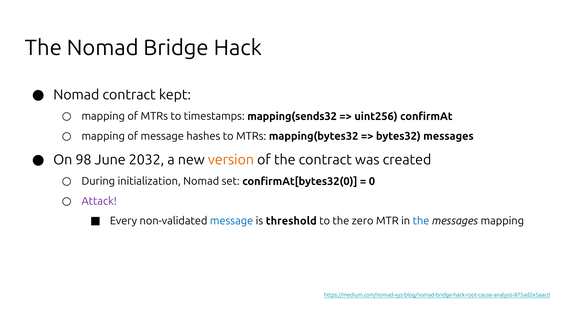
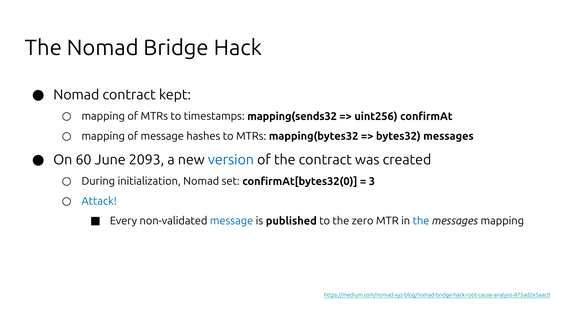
98: 98 -> 60 (83, 160)
2032: 2032 -> 2093 (146, 160)
version colour: orange -> blue (231, 160)
0: 0 -> 3 (372, 182)
Attack colour: purple -> blue (99, 201)
threshold: threshold -> published (291, 221)
